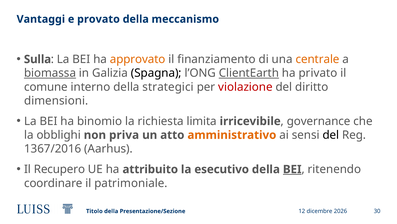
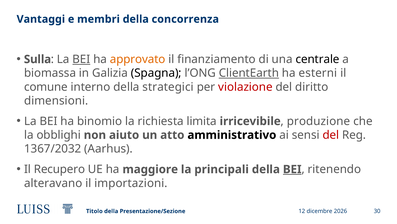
provato: provato -> membri (98, 19)
meccanismo: meccanismo -> concorrenza (185, 19)
BEI underline: none -> present (81, 59)
centrale colour: orange -> black (318, 59)
biomassa underline: present -> none (50, 73)
privato: privato -> esterni (318, 73)
governance: governance -> produzione (319, 121)
priva: priva -> aiuto (124, 135)
amministrativo colour: orange -> black (232, 135)
del colour: black -> red (331, 135)
1367/2016: 1367/2016 -> 1367/2032 (53, 148)
attribuito: attribuito -> maggiore (150, 169)
esecutivo: esecutivo -> principali (222, 169)
coordinare: coordinare -> alteravano (53, 183)
patrimoniale: patrimoniale -> importazioni (131, 183)
